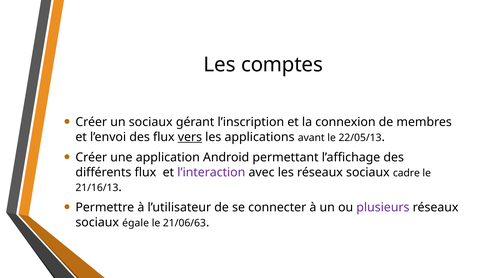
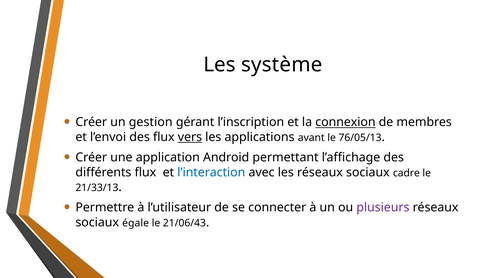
comptes: comptes -> système (282, 65)
un sociaux: sociaux -> gestion (151, 122)
connexion underline: none -> present (345, 122)
22/05/13: 22/05/13 -> 76/05/13 (360, 138)
l’interaction colour: purple -> blue (211, 172)
21/16/13: 21/16/13 -> 21/33/13 (97, 188)
21/06/63: 21/06/63 -> 21/06/43 (184, 223)
